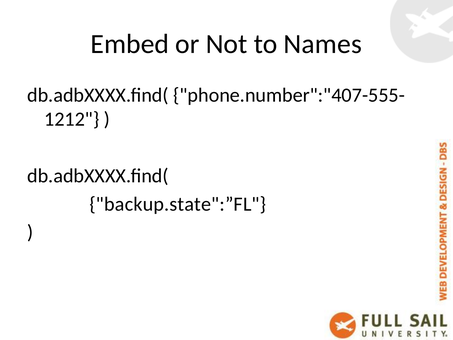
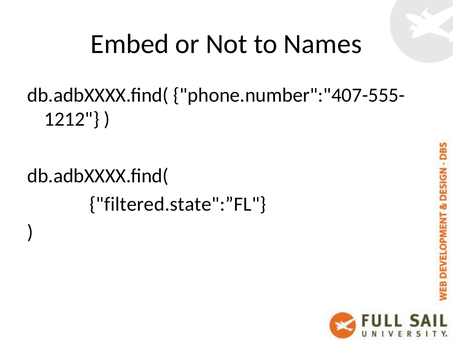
backup.state":”FL: backup.state":”FL -> filtered.state":”FL (178, 204)
